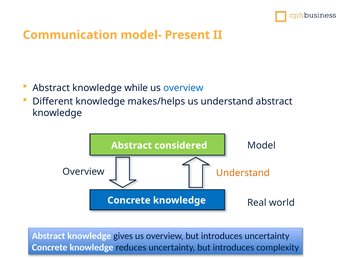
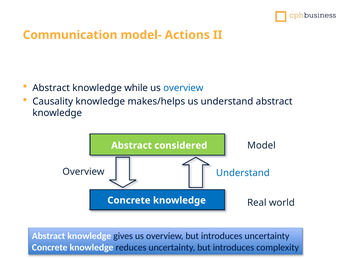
Present: Present -> Actions (187, 35)
Different: Different -> Causality (53, 102)
Understand colour: orange -> blue (243, 173)
